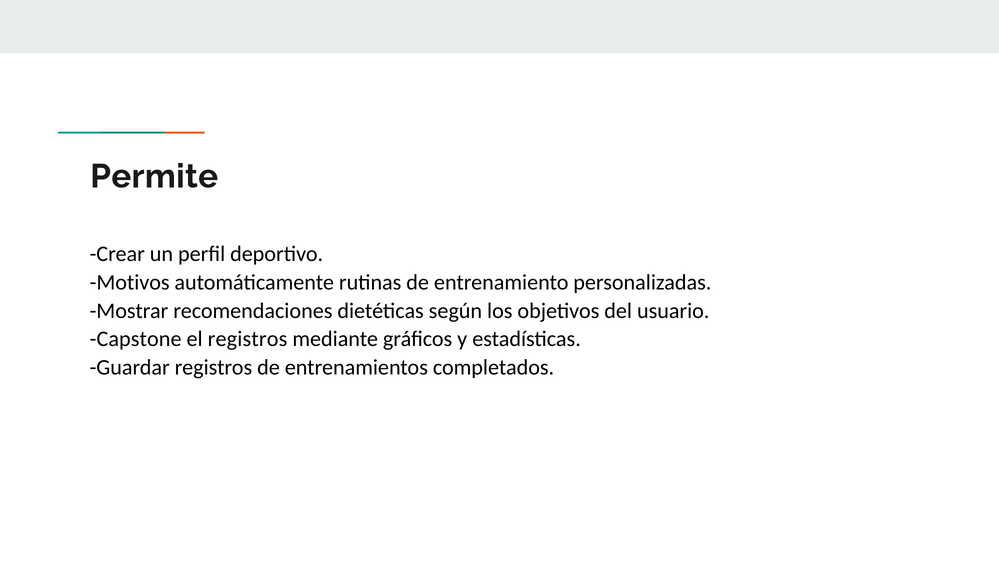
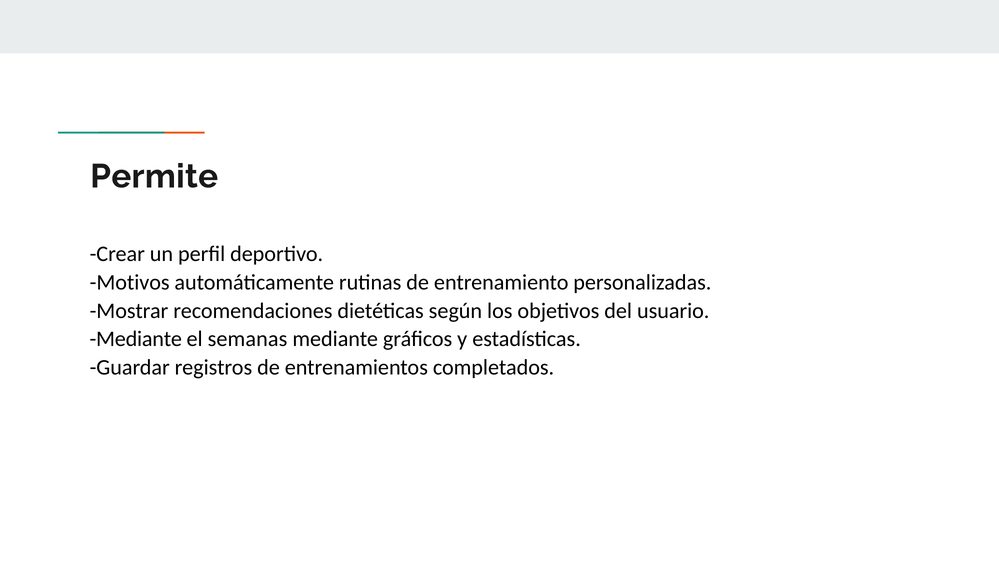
Capstone: Capstone -> Mediante (136, 339)
el registros: registros -> semanas (248, 339)
